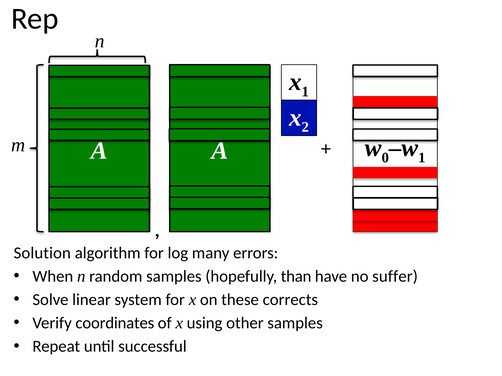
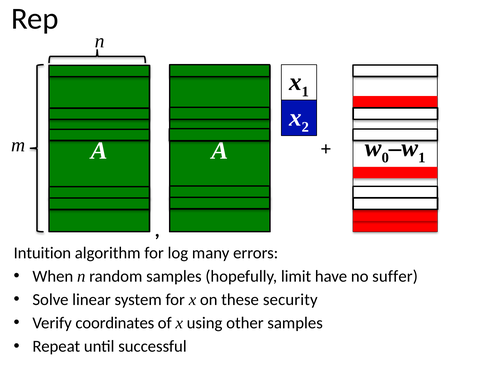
Solution: Solution -> Intuition (42, 253)
than: than -> limit (296, 277)
corrects: corrects -> security (290, 300)
